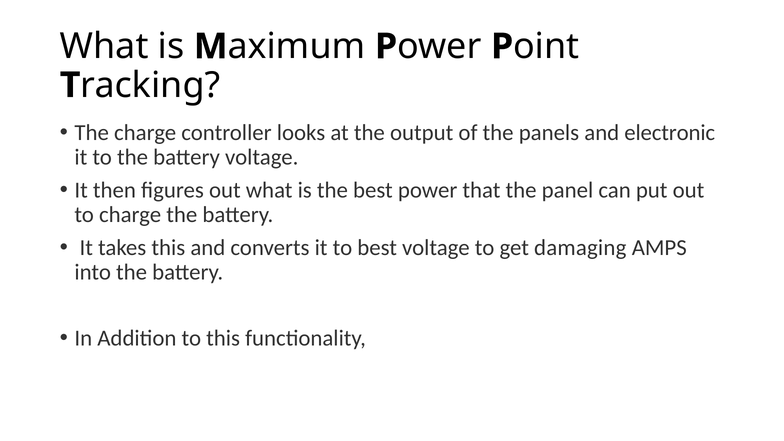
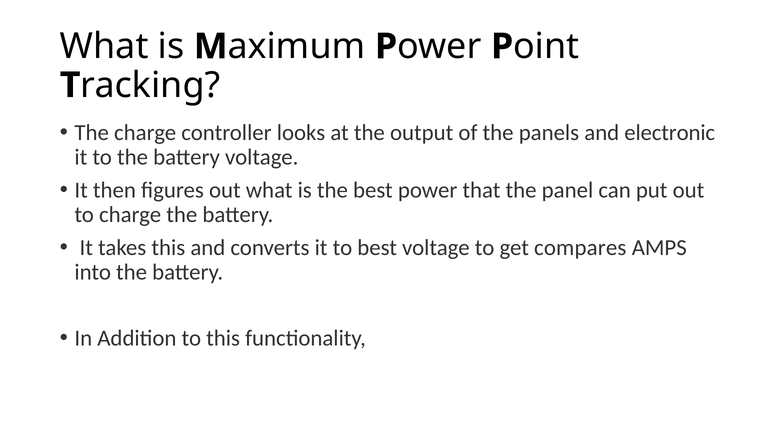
damaging: damaging -> compares (580, 248)
